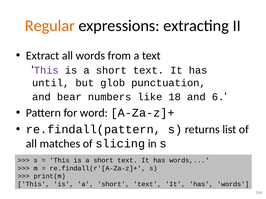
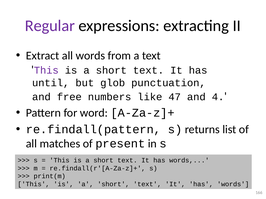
Regular colour: orange -> purple (50, 26)
bear: bear -> free (69, 97)
18: 18 -> 47 (175, 97)
6: 6 -> 4 (218, 97)
slicing: slicing -> present (120, 144)
